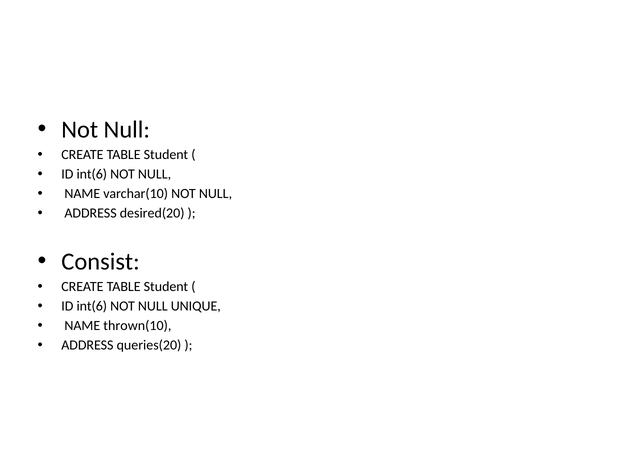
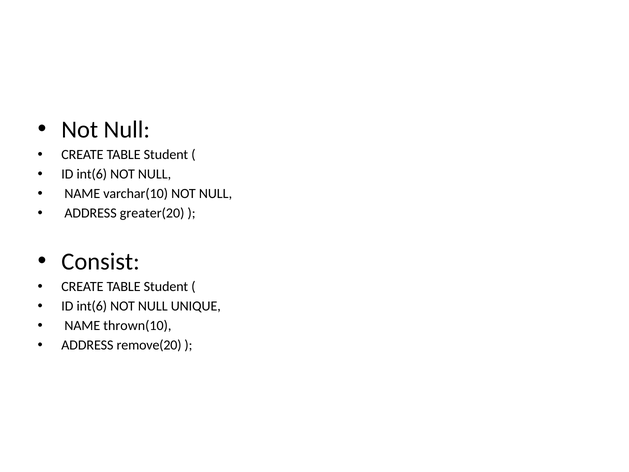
desired(20: desired(20 -> greater(20 (152, 213)
queries(20: queries(20 -> remove(20 (149, 345)
